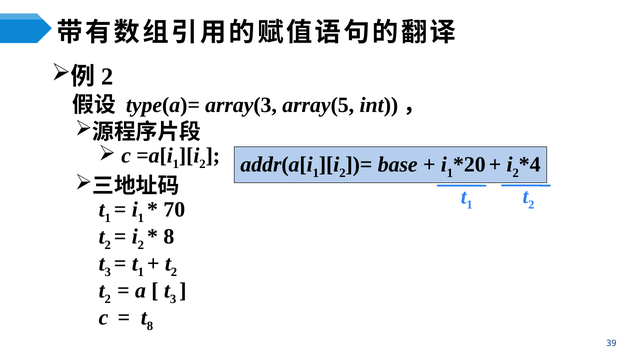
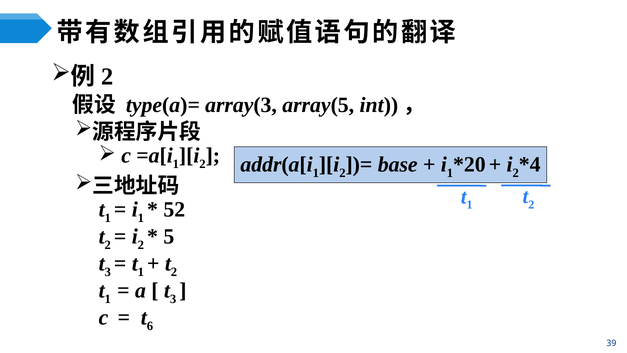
70: 70 -> 52 (174, 209)
8: 8 -> 5 (169, 236)
2: 2 -> 1 (108, 299)
8: 8 -> 6 (150, 326)
